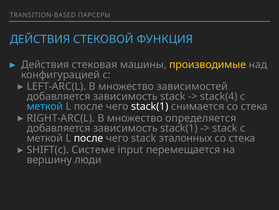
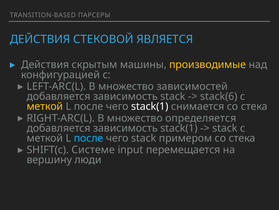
ФУНКЦИЯ: ФУНКЦИЯ -> ЯВЛЯЕТСЯ (165, 39)
стековая: стековая -> скрытым (95, 65)
stack(4: stack(4 -> stack(6 (219, 96)
меткой colour: light blue -> yellow (45, 106)
после colour: white -> light blue (89, 138)
эталонных: эталонных -> примером (186, 138)
